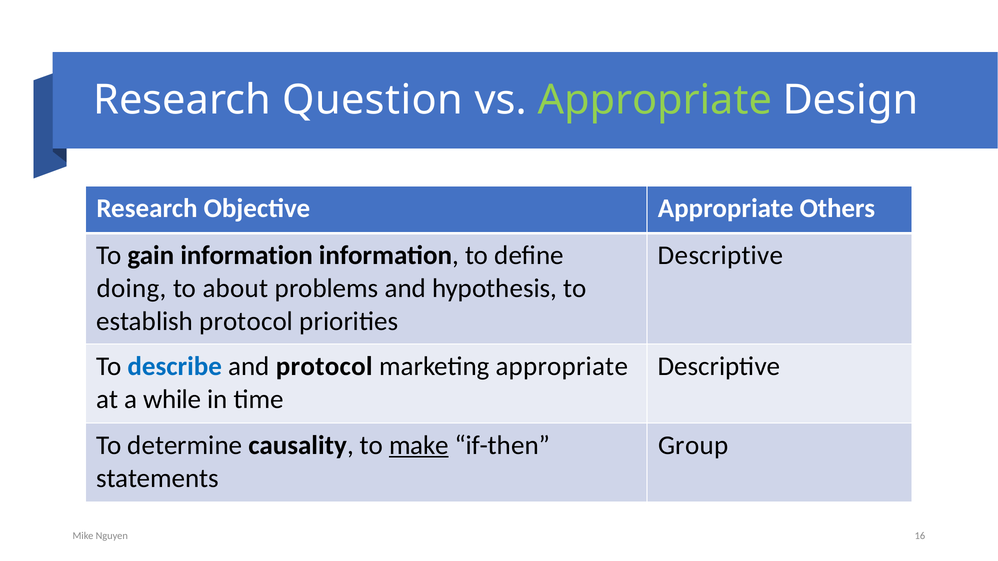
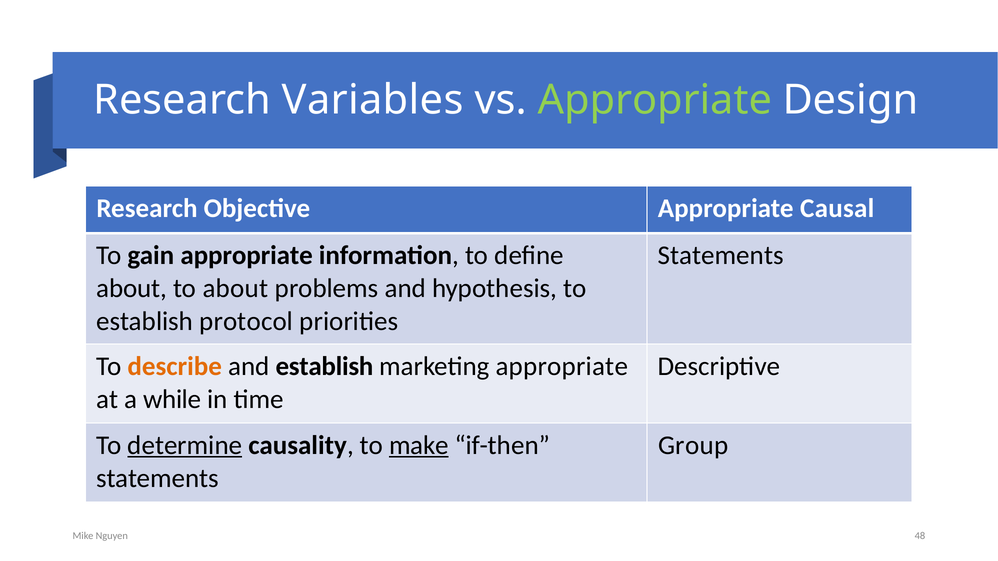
Question: Question -> Variables (373, 100)
Others: Others -> Causal (837, 209)
gain information: information -> appropriate (247, 256)
Descriptive: Descriptive -> Statements (721, 256)
doing: doing -> about (132, 289)
describe colour: blue -> orange (175, 367)
and protocol: protocol -> establish (324, 367)
determine underline: none -> present (185, 445)
16: 16 -> 48 (920, 536)
